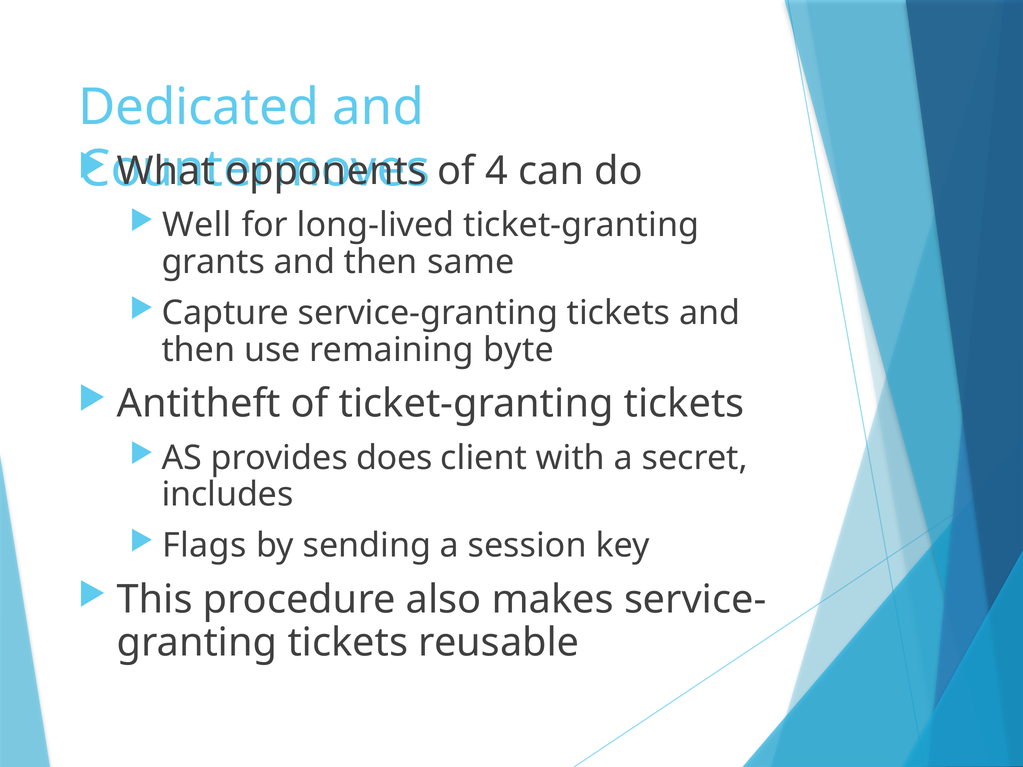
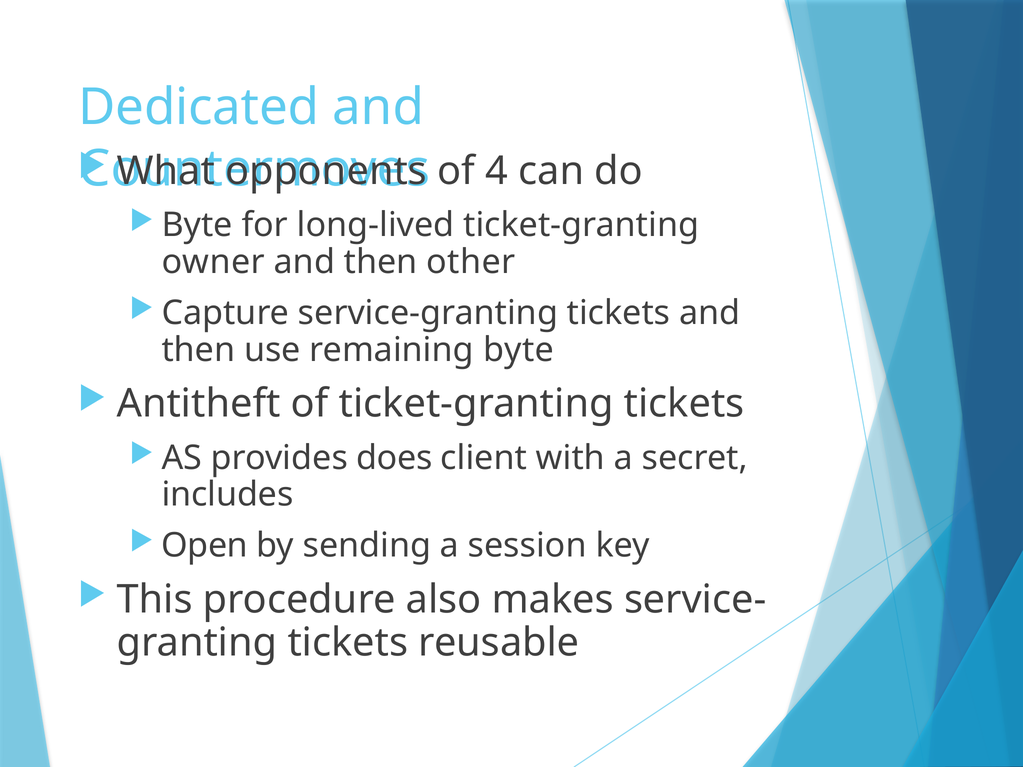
Well: Well -> Byte (197, 225)
grants: grants -> owner (213, 262)
same: same -> other (471, 262)
Flags: Flags -> Open (205, 546)
